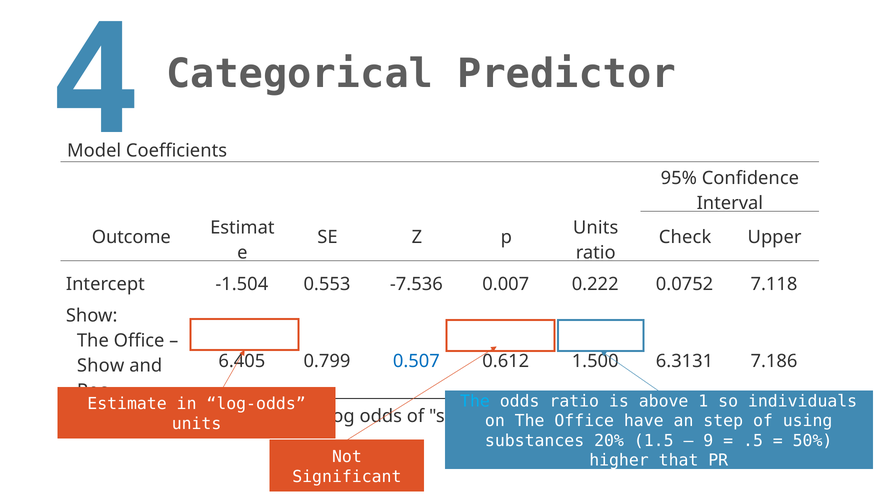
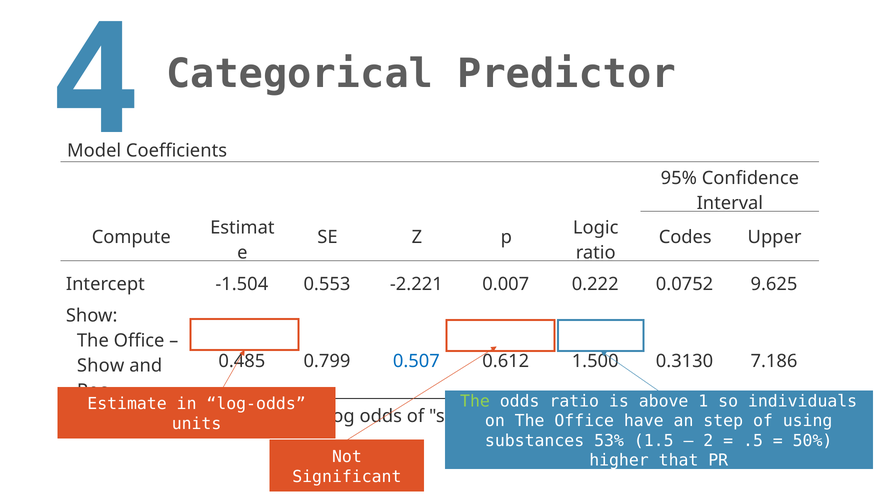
Units: Units -> Logic (596, 228)
Outcome: Outcome -> Compute (131, 237)
Check: Check -> Codes (685, 237)
-7.536: -7.536 -> -2.221 (416, 284)
7.118: 7.118 -> 9.625 (774, 284)
6.405: 6.405 -> 0.485 (242, 361)
6.3131: 6.3131 -> 0.3130 (685, 361)
The colour: light blue -> light green (475, 401)
20%: 20% -> 53% (609, 441)
9: 9 -> 2 (708, 441)
